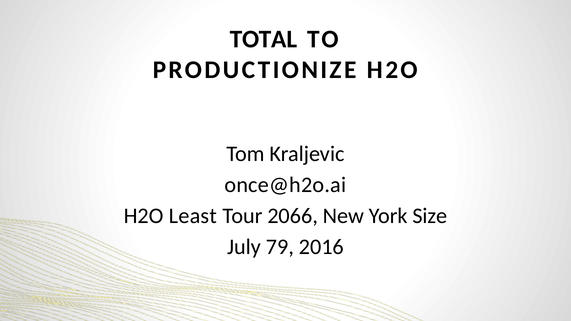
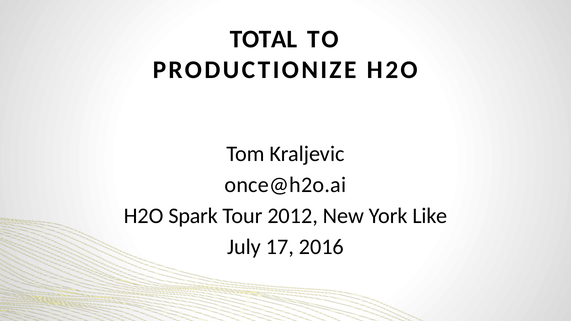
Least: Least -> Spark (193, 216)
2066: 2066 -> 2012 (293, 216)
Size: Size -> Like (430, 216)
79: 79 -> 17 (280, 247)
